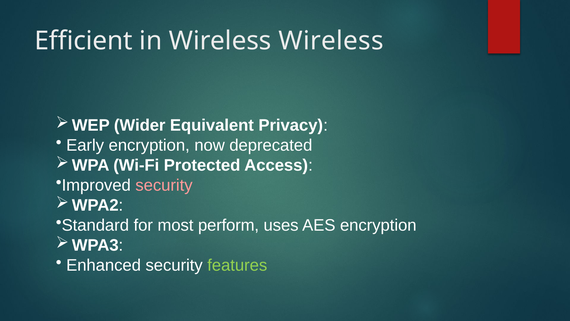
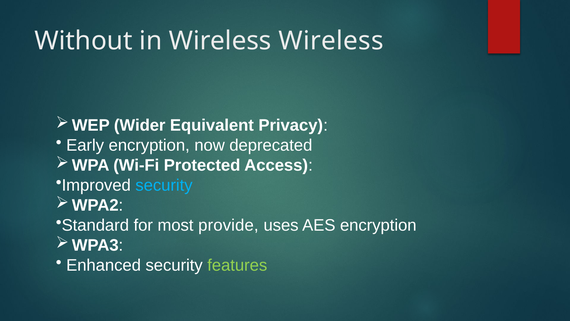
Efficient: Efficient -> Without (83, 41)
security colour: pink -> light blue (164, 185)
perform: perform -> provide (228, 225)
